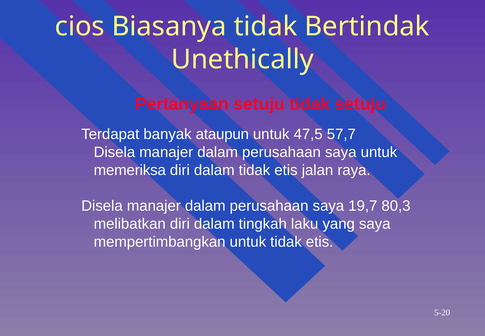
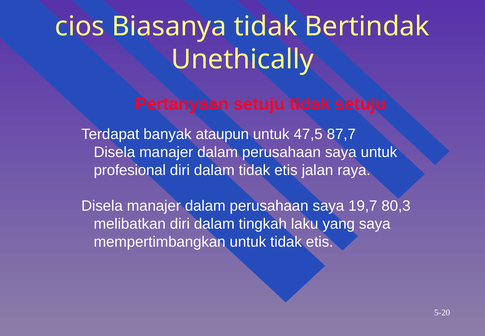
57,7: 57,7 -> 87,7 (341, 134)
memeriksa: memeriksa -> profesional (130, 170)
